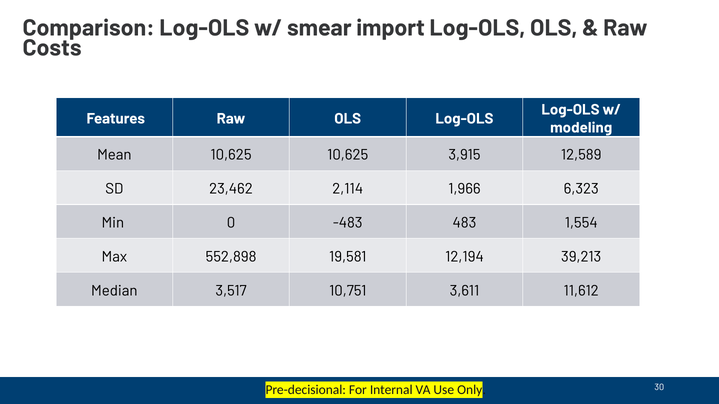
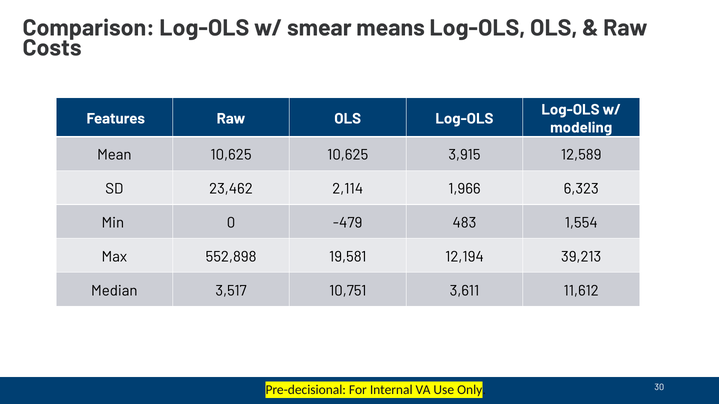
import: import -> means (391, 28)
-483: -483 -> -479 (348, 223)
